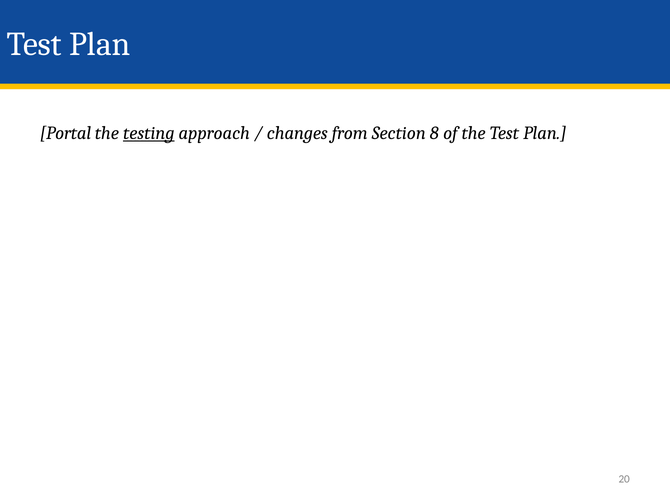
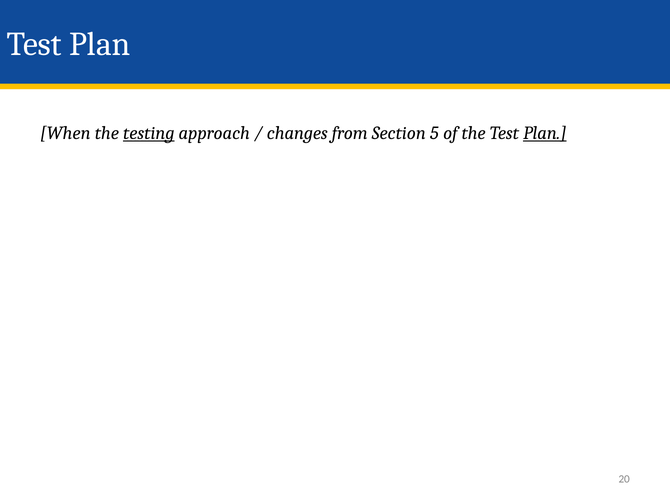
Portal: Portal -> When (65, 133)
8: 8 -> 5 (434, 133)
Plan underline: none -> present (545, 133)
